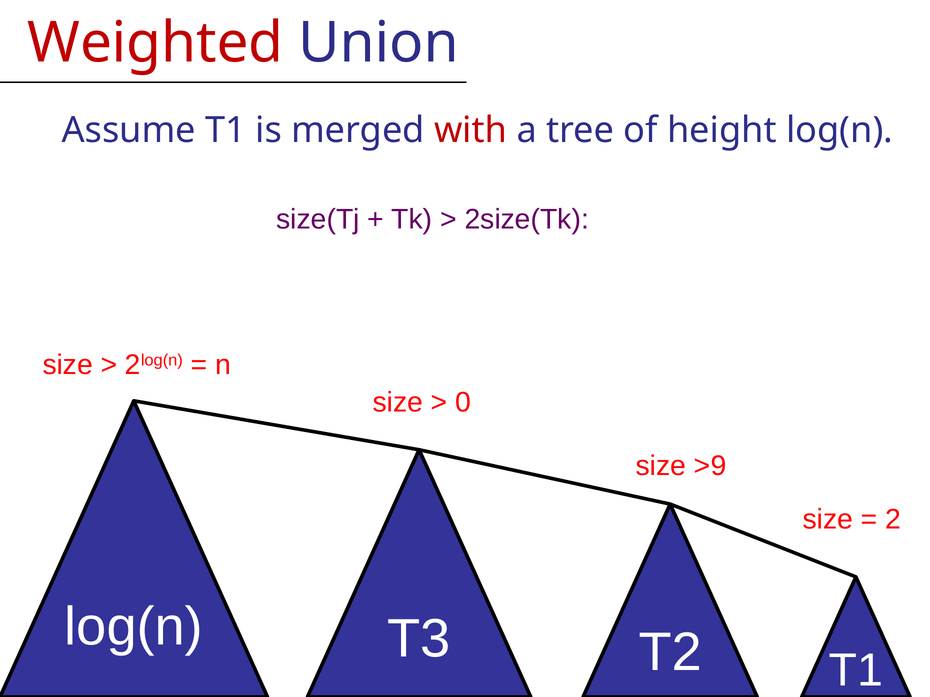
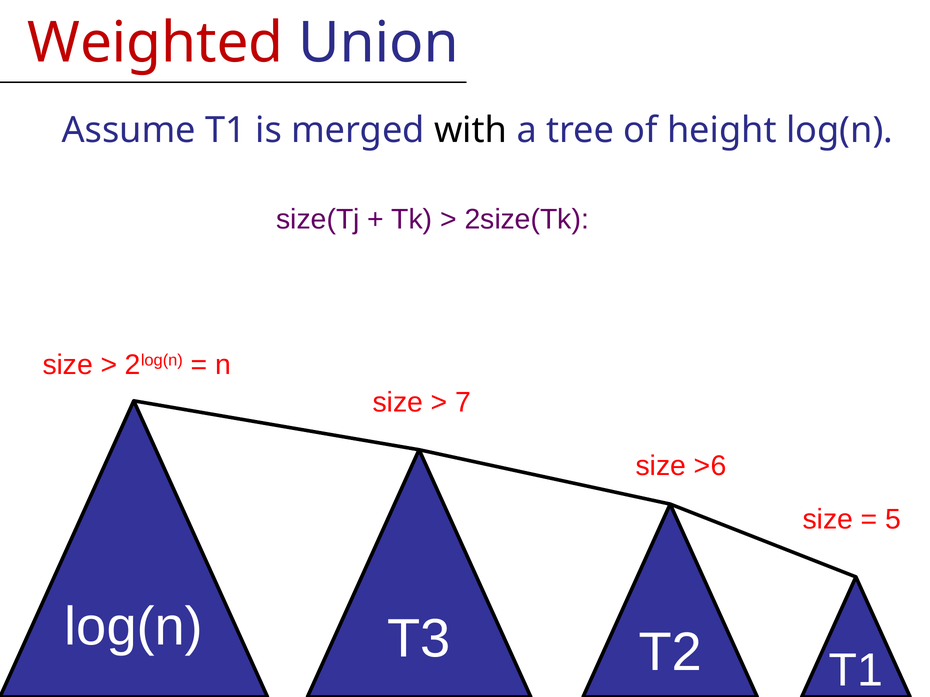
with colour: red -> black (471, 130)
0: 0 -> 7 (463, 403)
>9: >9 -> >6 (710, 466)
2: 2 -> 5 (893, 520)
